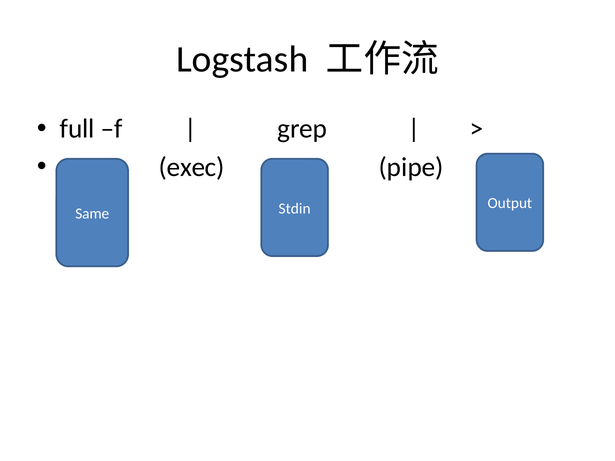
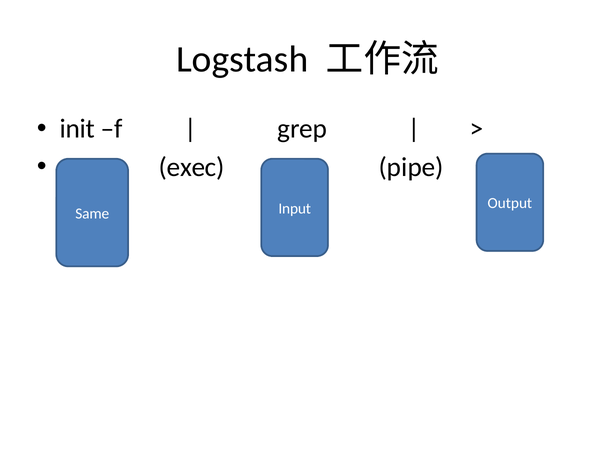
full: full -> init (77, 129)
Stdin: Stdin -> Input (295, 209)
